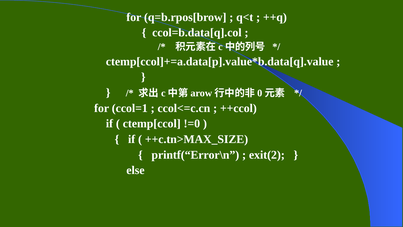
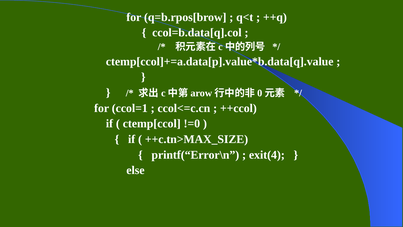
exit(2: exit(2 -> exit(4 (267, 155)
